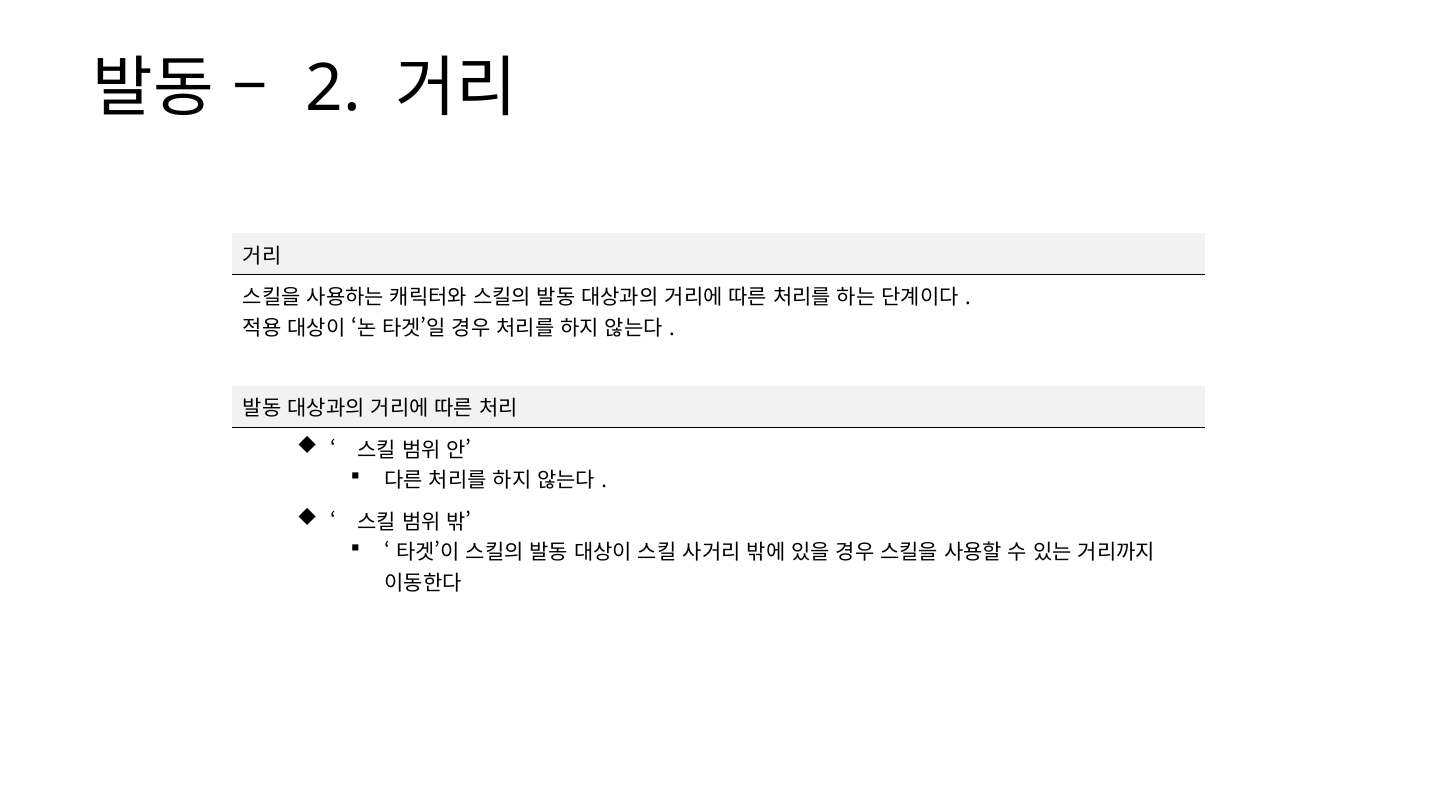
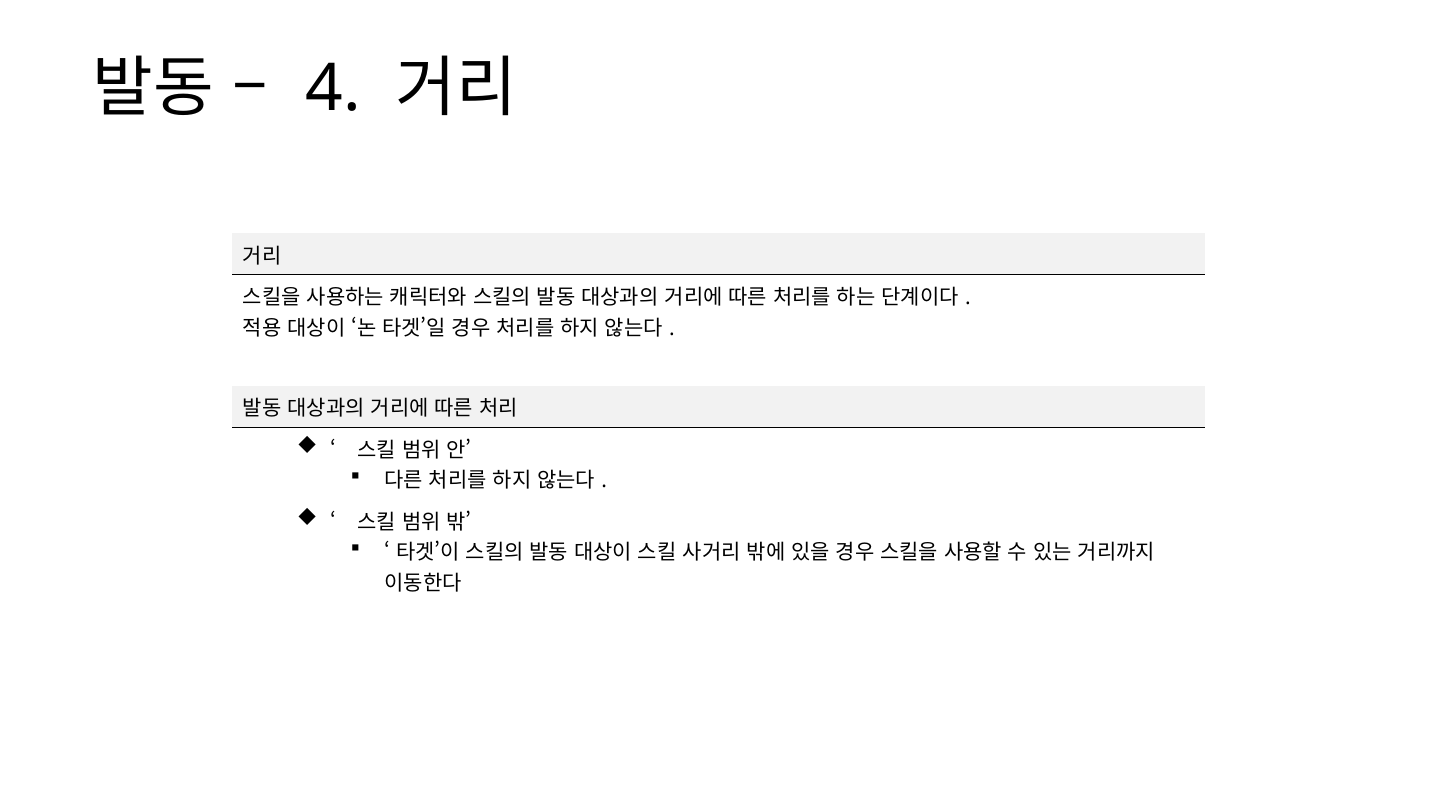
2: 2 -> 4 (333, 89)
